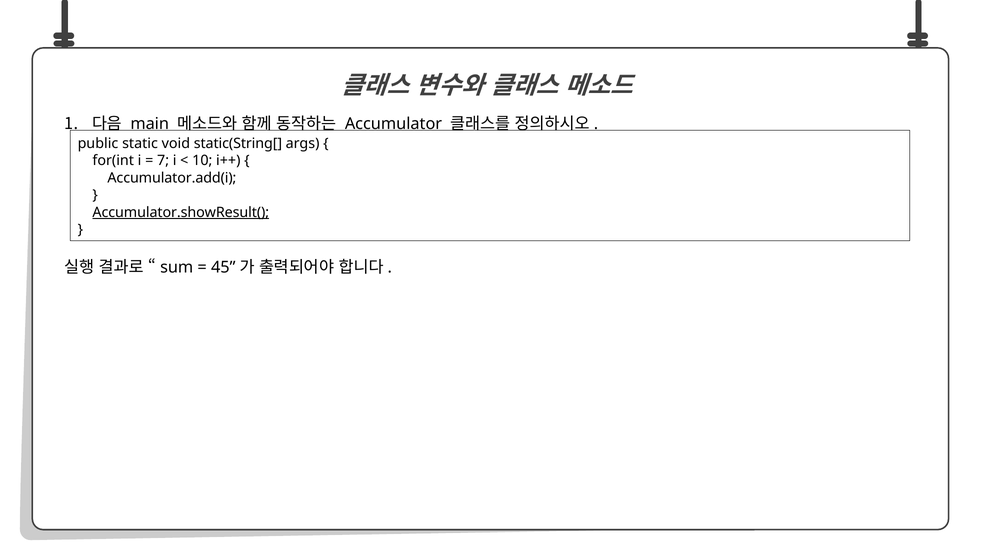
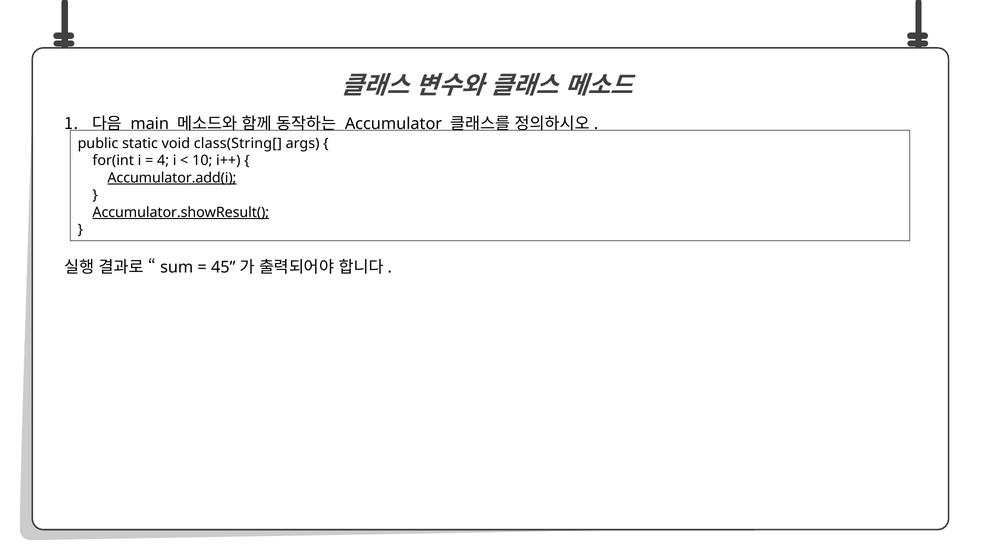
static(String[: static(String[ -> class(String[ (238, 143)
7: 7 -> 4 (163, 161)
Accumulator.add(i underline: none -> present (172, 178)
